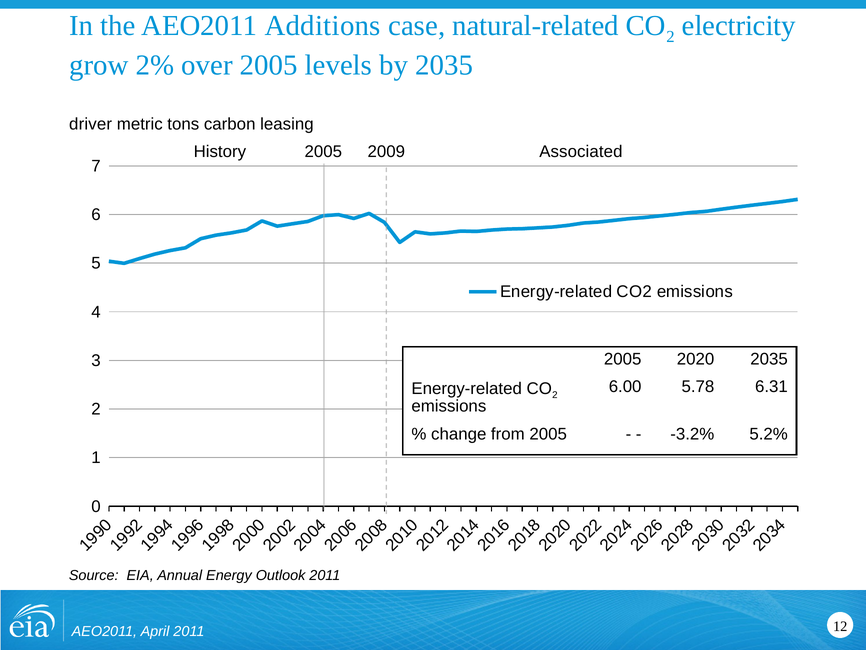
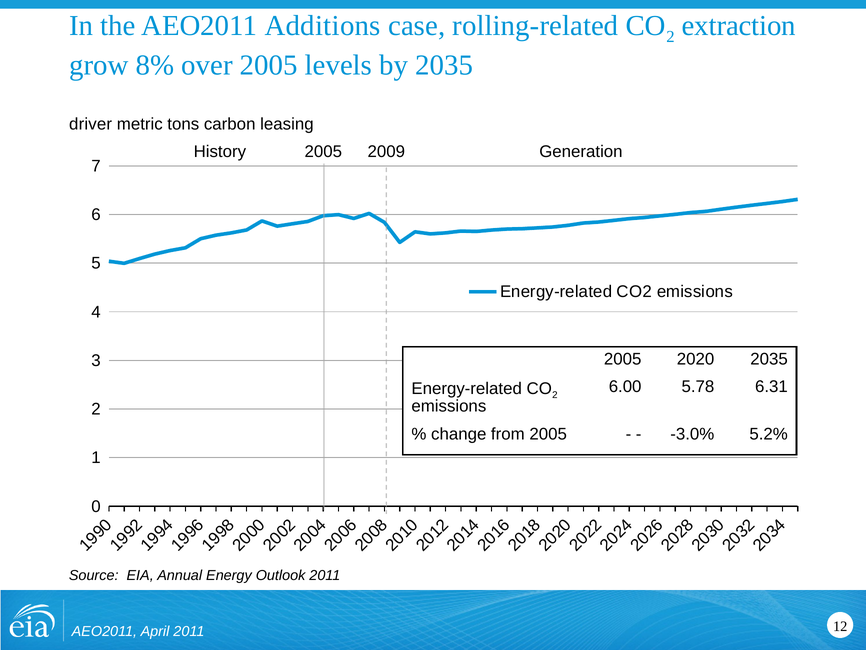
natural-related: natural-related -> rolling-related (535, 26)
electricity: electricity -> extraction (739, 26)
2%: 2% -> 8% (155, 65)
Associated: Associated -> Generation (581, 151)
-3.2%: -3.2% -> -3.0% (692, 434)
